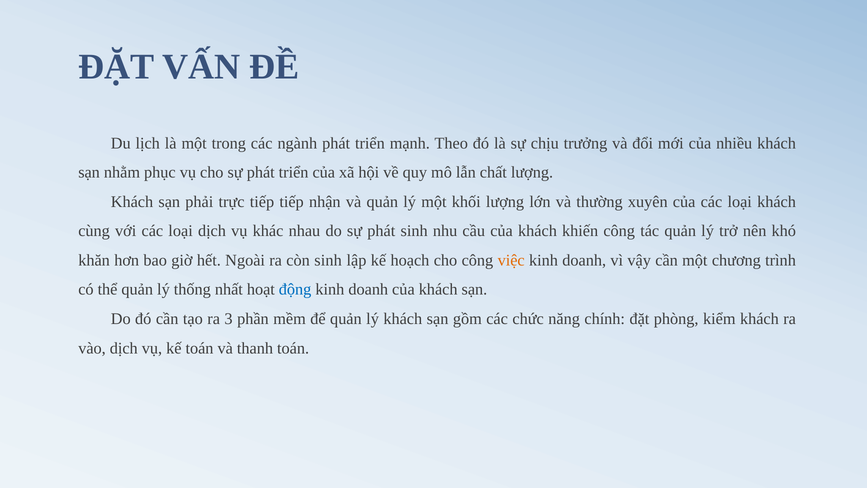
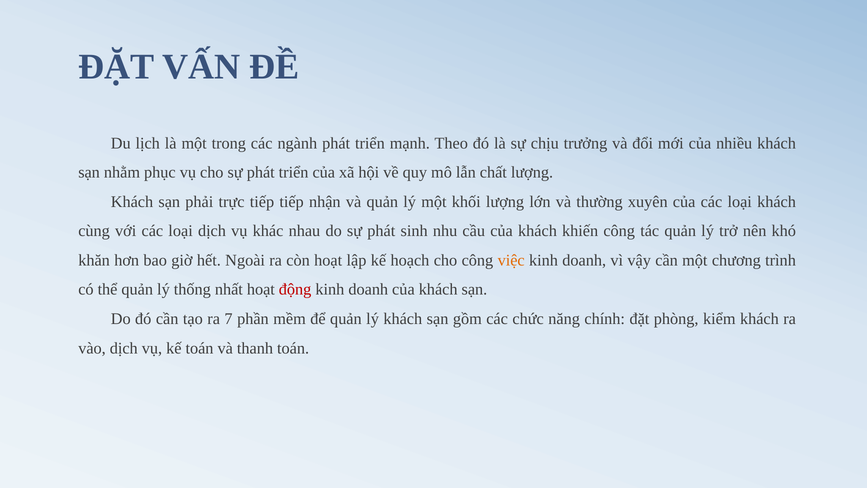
còn sinh: sinh -> hoạt (328, 260)
động colour: blue -> red (295, 289)
3: 3 -> 7 (229, 319)
